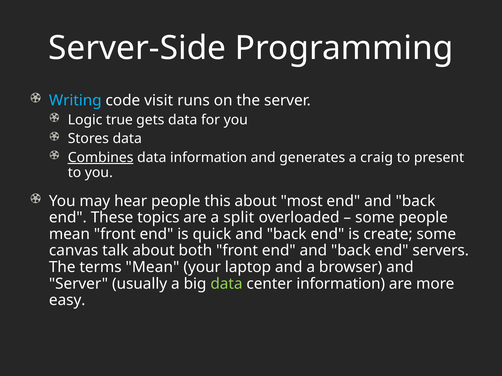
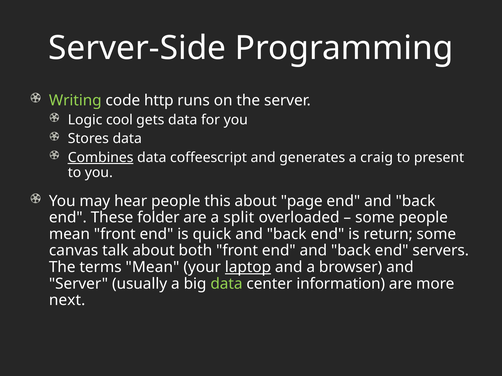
Writing colour: light blue -> light green (75, 101)
visit: visit -> http (159, 101)
true: true -> cool (119, 120)
data information: information -> coffeescript (208, 158)
most: most -> page (302, 201)
topics: topics -> folder (158, 218)
create: create -> return (388, 234)
laptop underline: none -> present (248, 268)
easy: easy -> next (67, 301)
